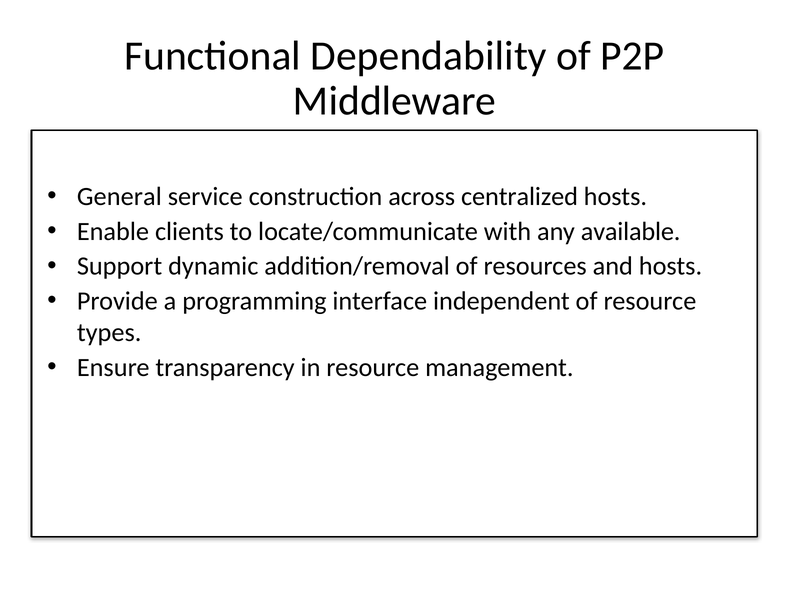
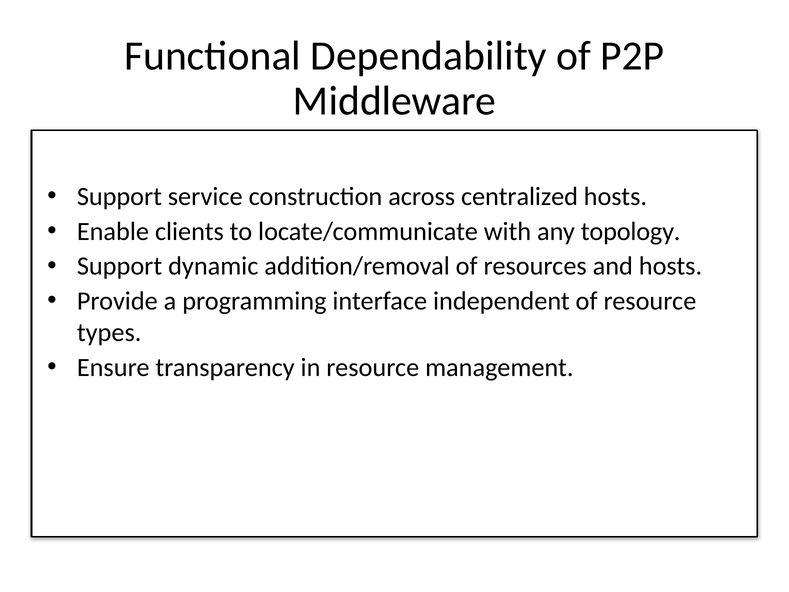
General: General -> Support (119, 196)
available: available -> topology (631, 231)
